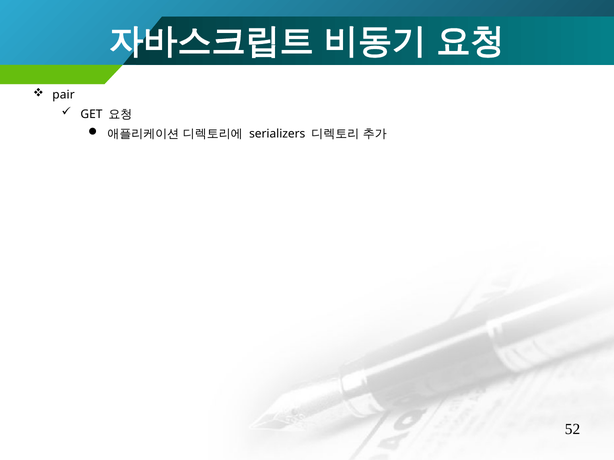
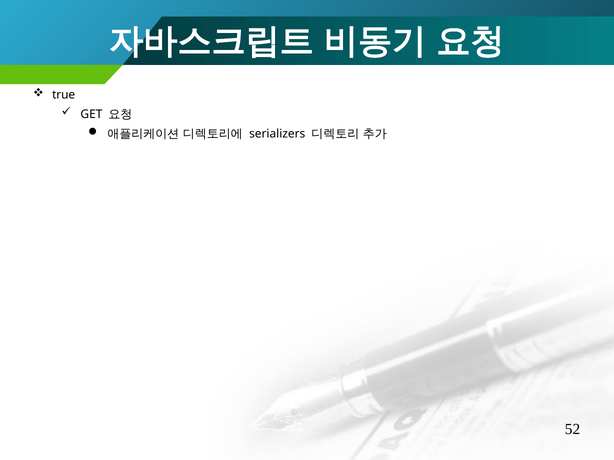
pair: pair -> true (64, 95)
